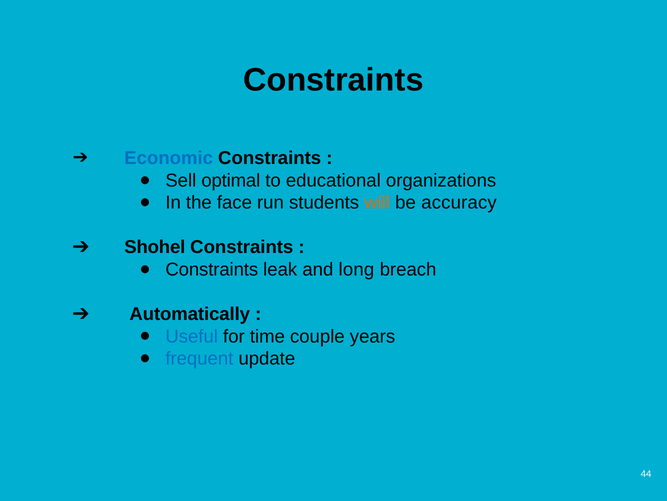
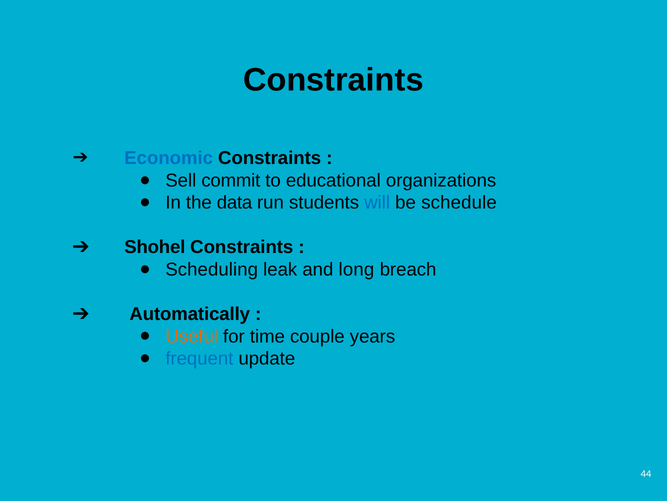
optimal: optimal -> commit (231, 180)
face: face -> data (235, 202)
will colour: orange -> blue (377, 202)
accuracy: accuracy -> schedule (459, 202)
Constraints: Constraints -> Scheduling (212, 269)
Useful colour: blue -> orange (192, 336)
